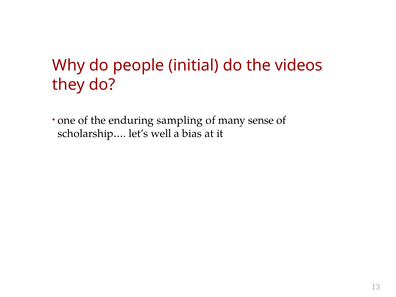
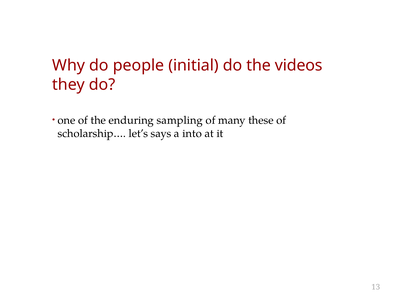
sense: sense -> these (261, 120)
well: well -> says (161, 133)
bias: bias -> into (192, 133)
